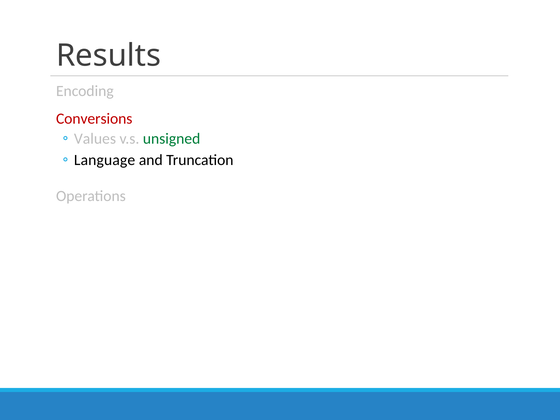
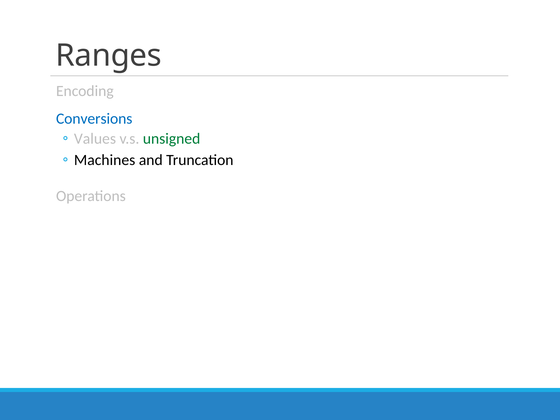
Results: Results -> Ranges (109, 56)
Conversions colour: red -> blue (94, 119)
Language: Language -> Machines (105, 160)
